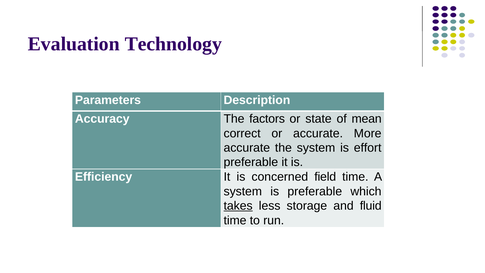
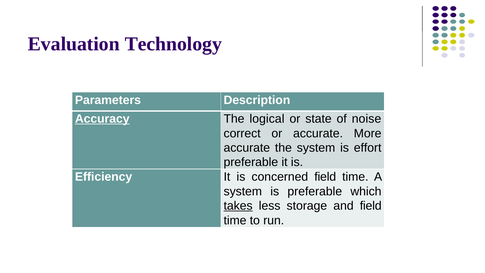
Accuracy underline: none -> present (102, 119)
factors: factors -> logical (267, 119)
mean: mean -> noise (367, 119)
and fluid: fluid -> field (371, 206)
